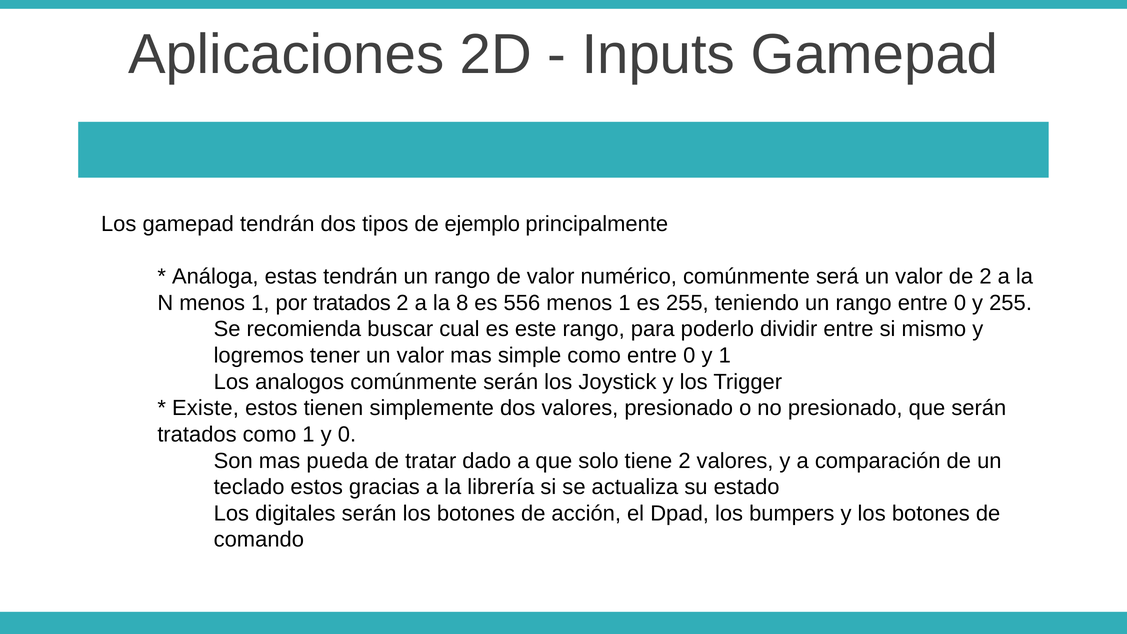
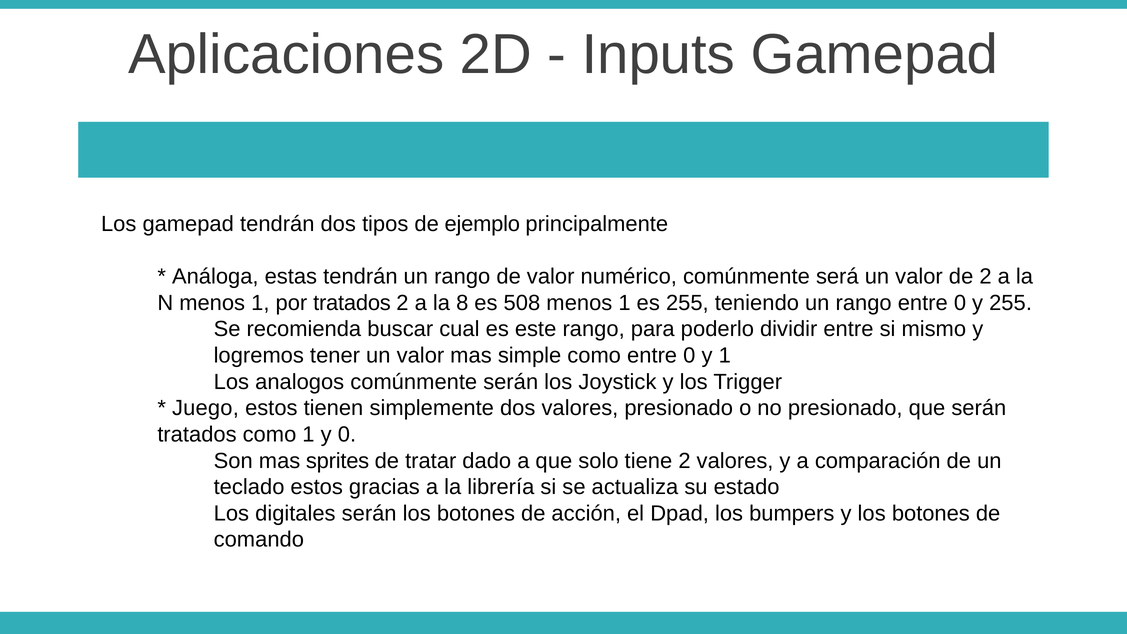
556: 556 -> 508 (522, 303)
Existe: Existe -> Juego (205, 408)
pueda: pueda -> sprites (338, 461)
